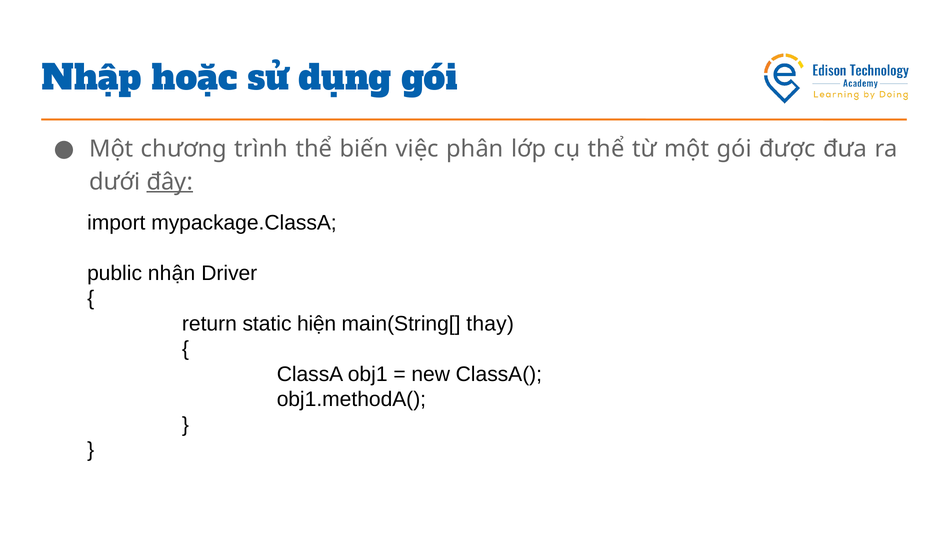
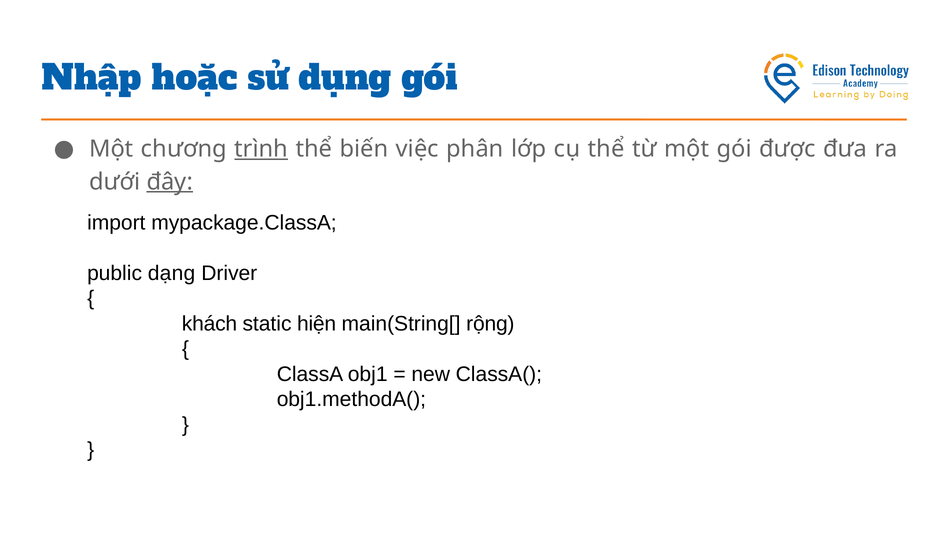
trình underline: none -> present (261, 149)
nhận: nhận -> dạng (172, 273)
return: return -> khách (210, 324)
thay: thay -> rộng (490, 324)
